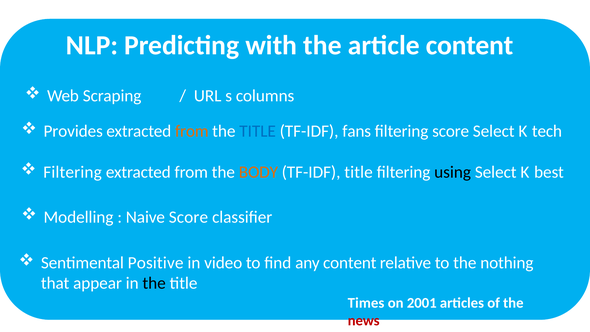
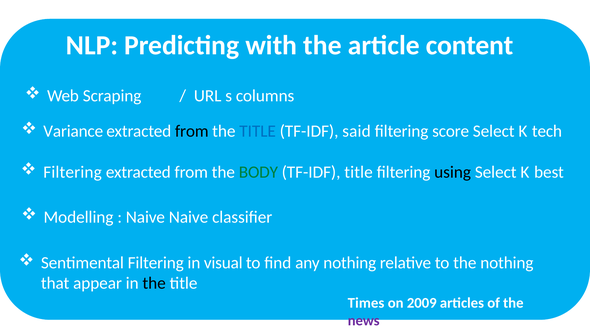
Provides: Provides -> Variance (73, 131)
from colour: orange -> black (192, 131)
fans: fans -> said (356, 131)
BODY colour: orange -> green (258, 172)
Naive Score: Score -> Naive (189, 217)
Sentimental Positive: Positive -> Filtering (156, 263)
video: video -> visual (223, 263)
any content: content -> nothing (350, 263)
2001: 2001 -> 2009 (422, 303)
news colour: red -> purple (364, 321)
